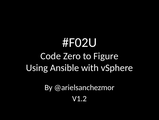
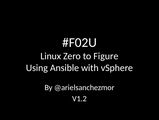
Code: Code -> Linux (51, 56)
